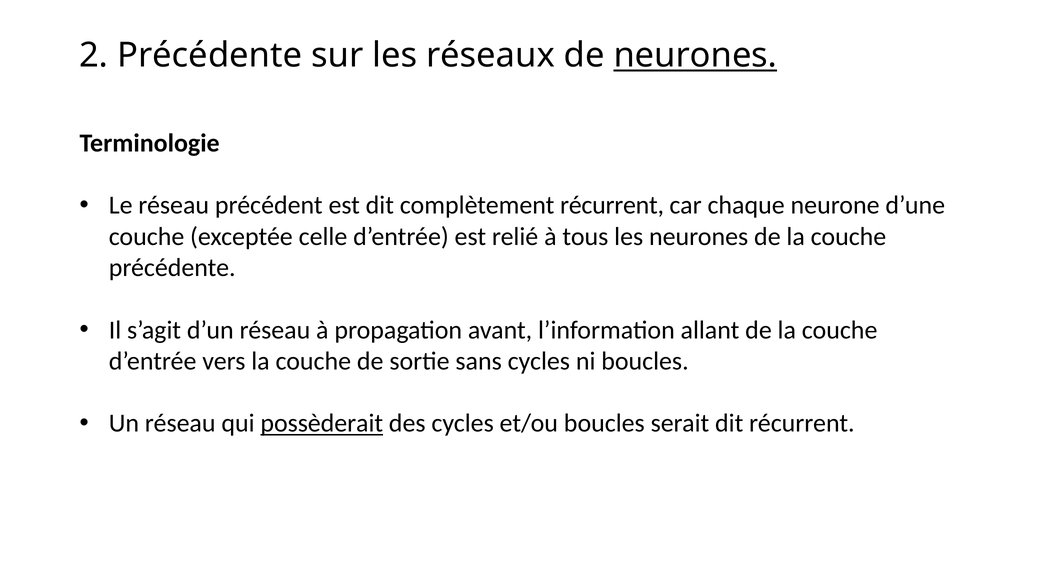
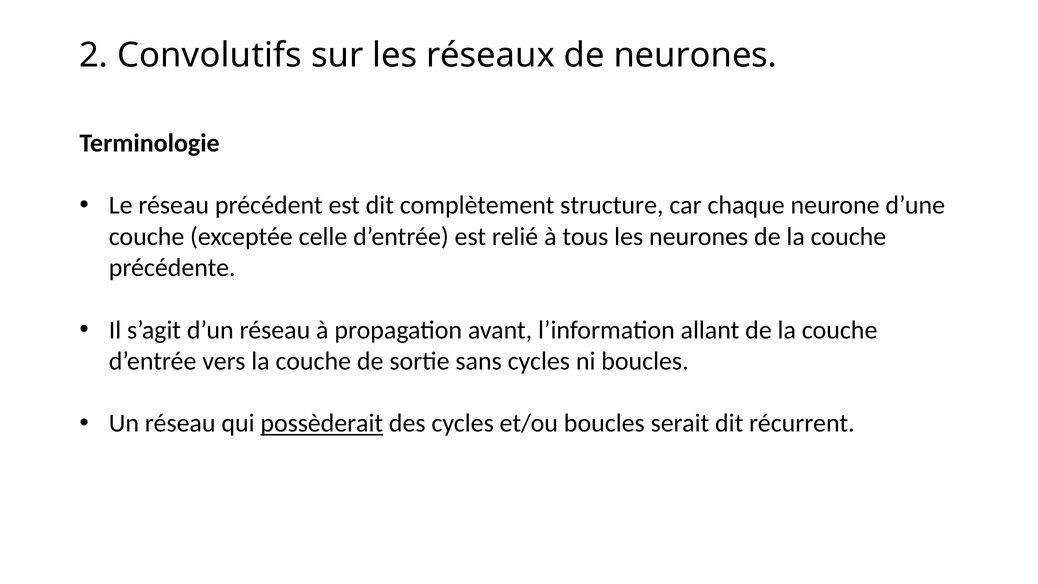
2 Précédente: Précédente -> Convolutifs (210, 56)
neurones underline: present -> none (695, 56)
complètement récurrent: récurrent -> structure (612, 205)
